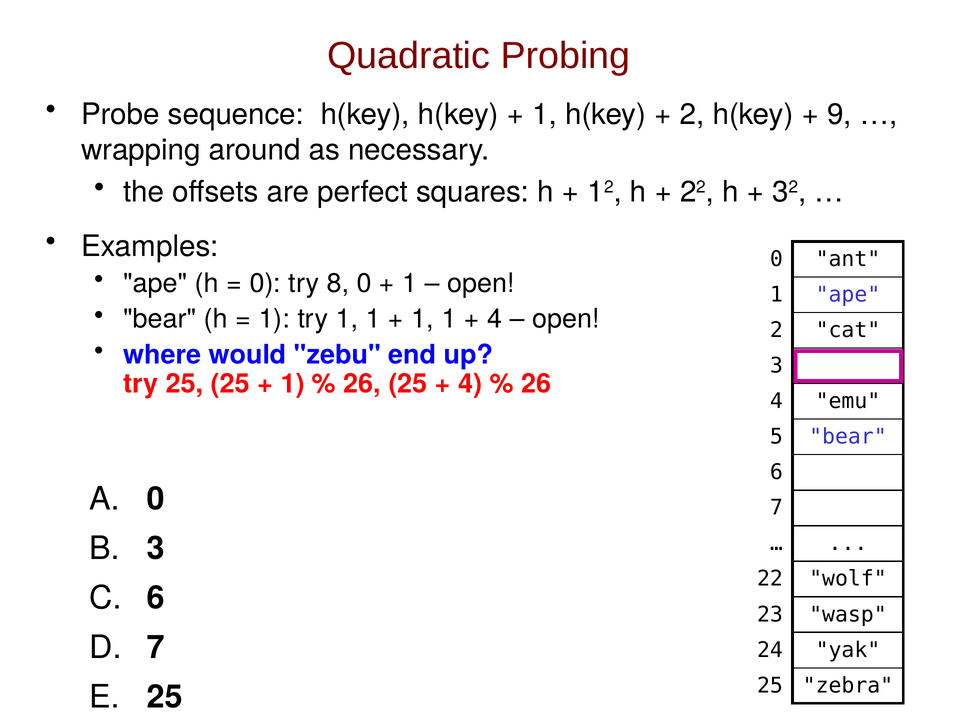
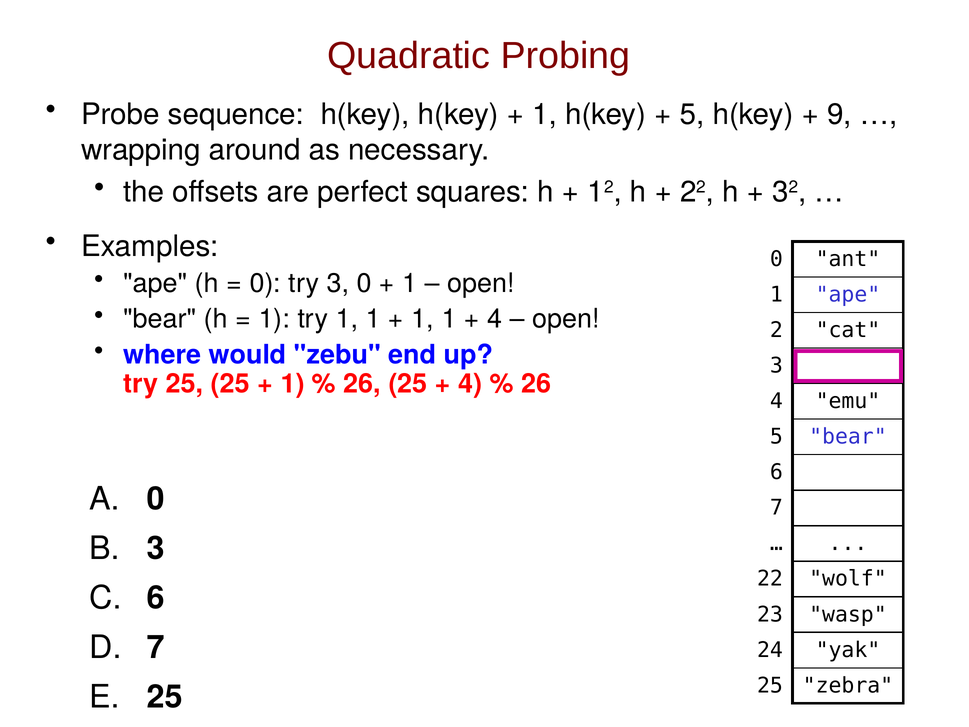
2: 2 -> 5 (692, 114)
try 8: 8 -> 3 (338, 283)
